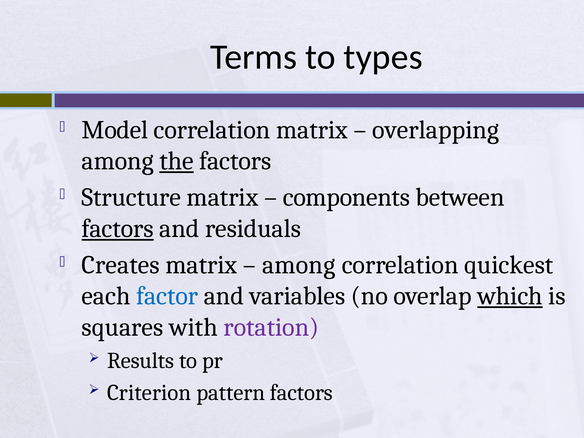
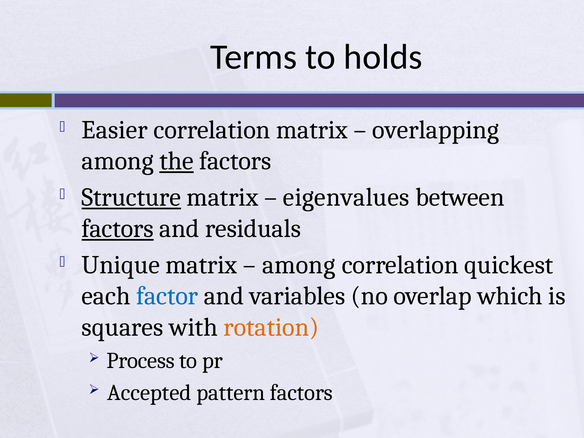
types: types -> holds (383, 57)
Model: Model -> Easier (115, 130)
Structure underline: none -> present (131, 197)
components: components -> eigenvalues (346, 197)
Creates: Creates -> Unique (121, 265)
which underline: present -> none (510, 296)
rotation colour: purple -> orange (271, 327)
Results: Results -> Process (141, 361)
Criterion: Criterion -> Accepted (149, 393)
